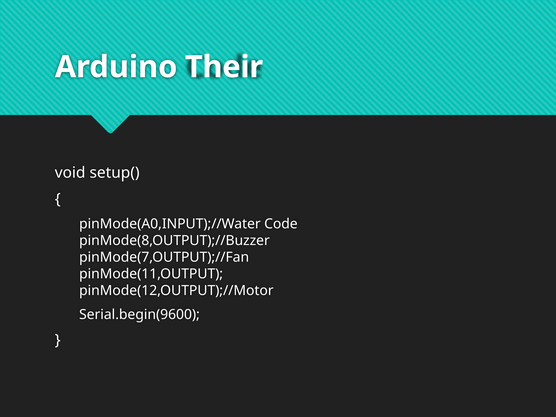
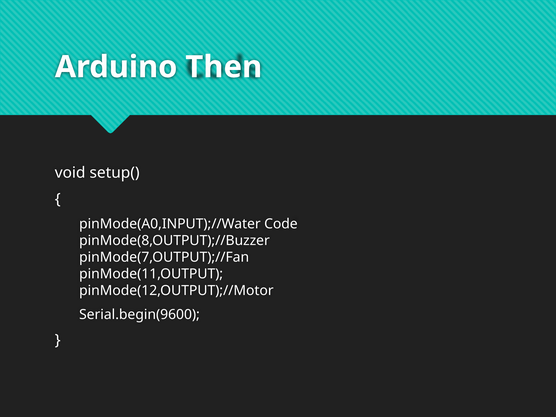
Their: Their -> Then (224, 67)
